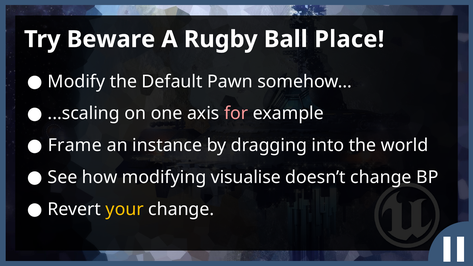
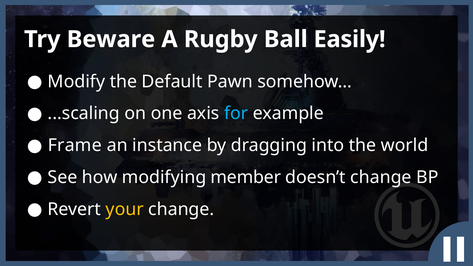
Place: Place -> Easily (350, 39)
for colour: pink -> light blue (236, 113)
visualise: visualise -> member (246, 177)
